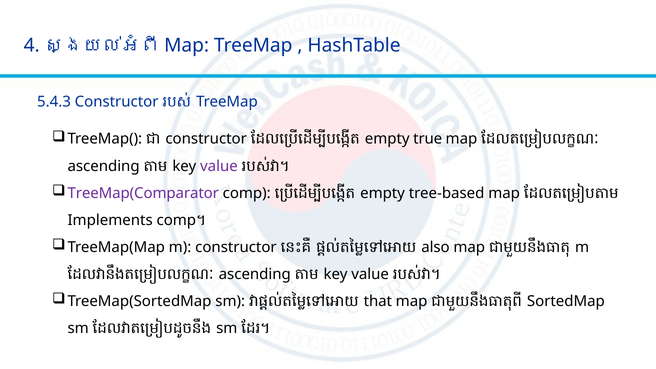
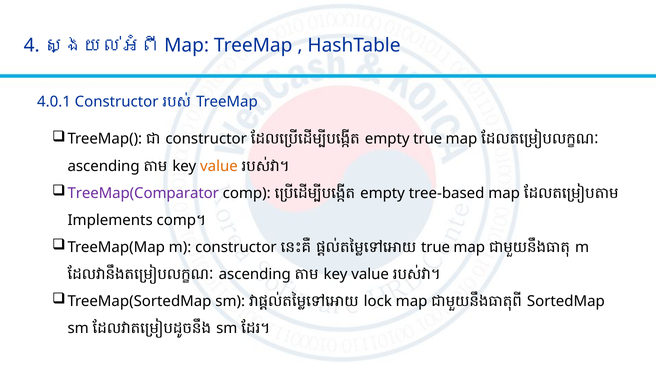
5.4.3: 5.4.3 -> 4.0.1 (54, 102)
value colour: purple -> orange (219, 166)
also: also -> true (436, 247)
that: that -> lock (378, 301)
